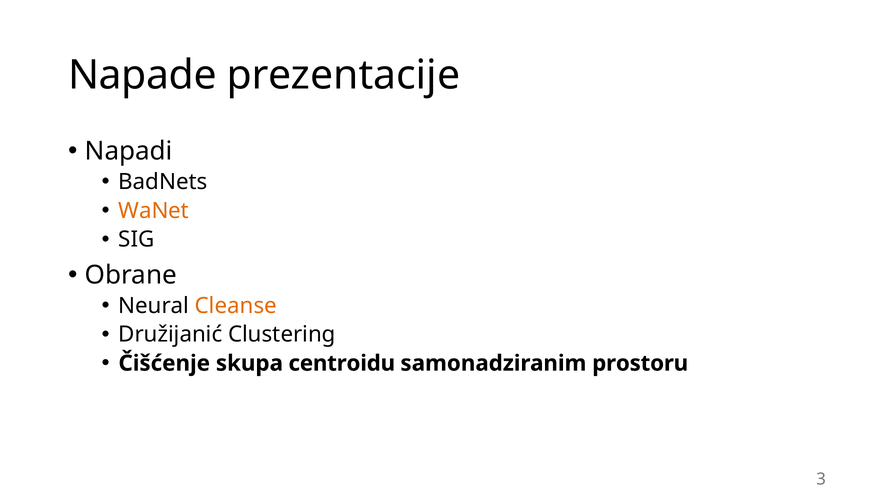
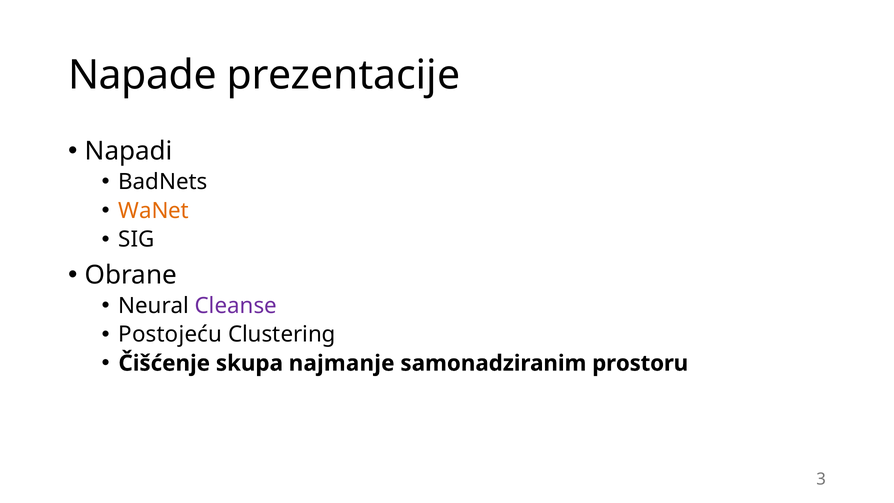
Cleanse colour: orange -> purple (236, 306)
Družijanić: Družijanić -> Postojeću (170, 334)
centroidu: centroidu -> najmanje (342, 363)
